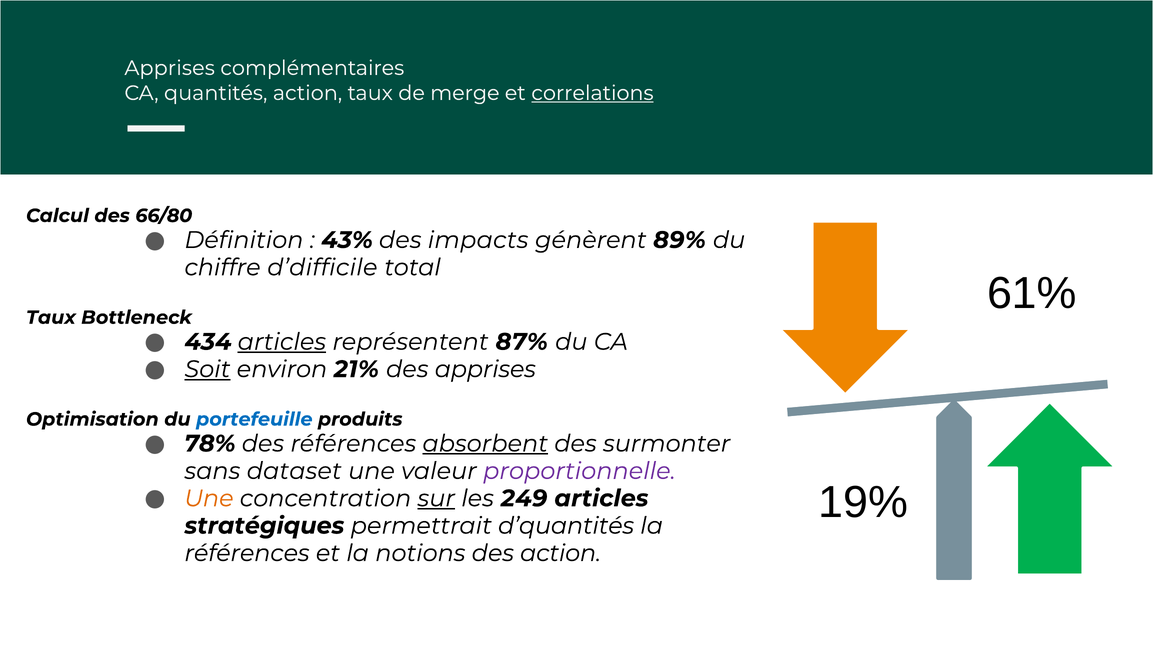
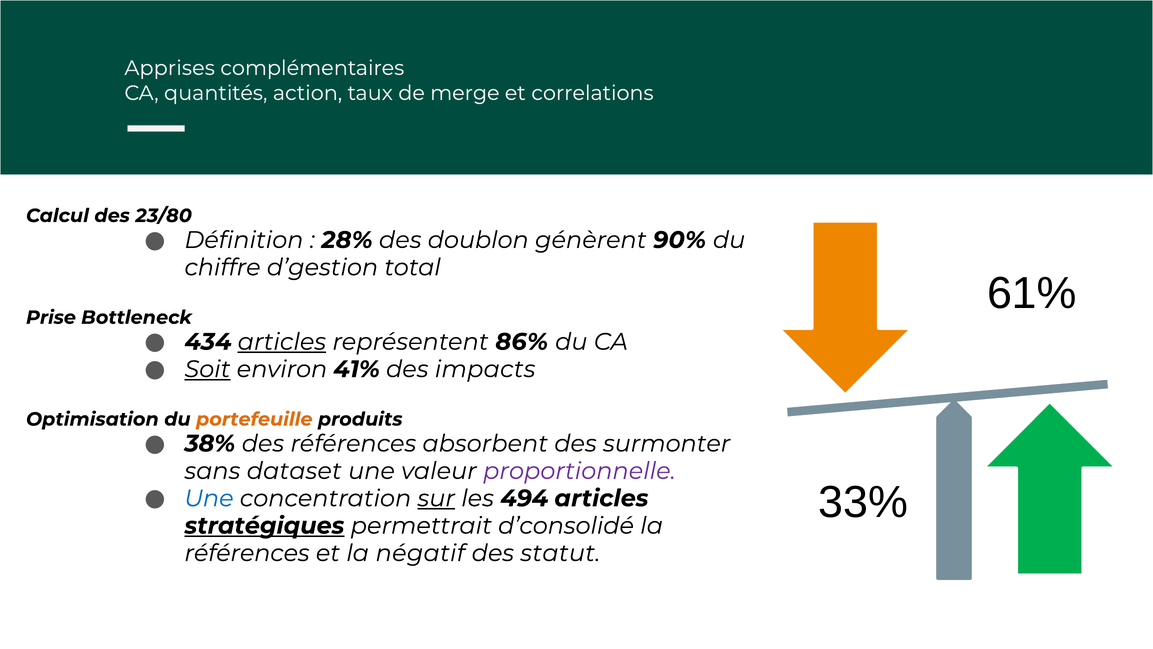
correlations underline: present -> none (592, 93)
66/80: 66/80 -> 23/80 (164, 216)
43%: 43% -> 28% (347, 240)
impacts: impacts -> doublon (478, 240)
89%: 89% -> 90% (679, 240)
d’difficile: d’difficile -> d’gestion (322, 267)
Taux: Taux -> Prise (51, 317)
87%: 87% -> 86% (522, 342)
21%: 21% -> 41% (357, 369)
des apprises: apprises -> impacts (485, 369)
portefeuille colour: blue -> orange (254, 419)
78%: 78% -> 38% (210, 443)
absorbent underline: present -> none (485, 443)
19%: 19% -> 33% (863, 502)
Une colour: orange -> blue (209, 498)
249: 249 -> 494 (524, 498)
stratégiques underline: none -> present (264, 525)
d’quantités: d’quantités -> d’consolidé (566, 525)
notions: notions -> négatif (420, 553)
des action: action -> statut (560, 553)
